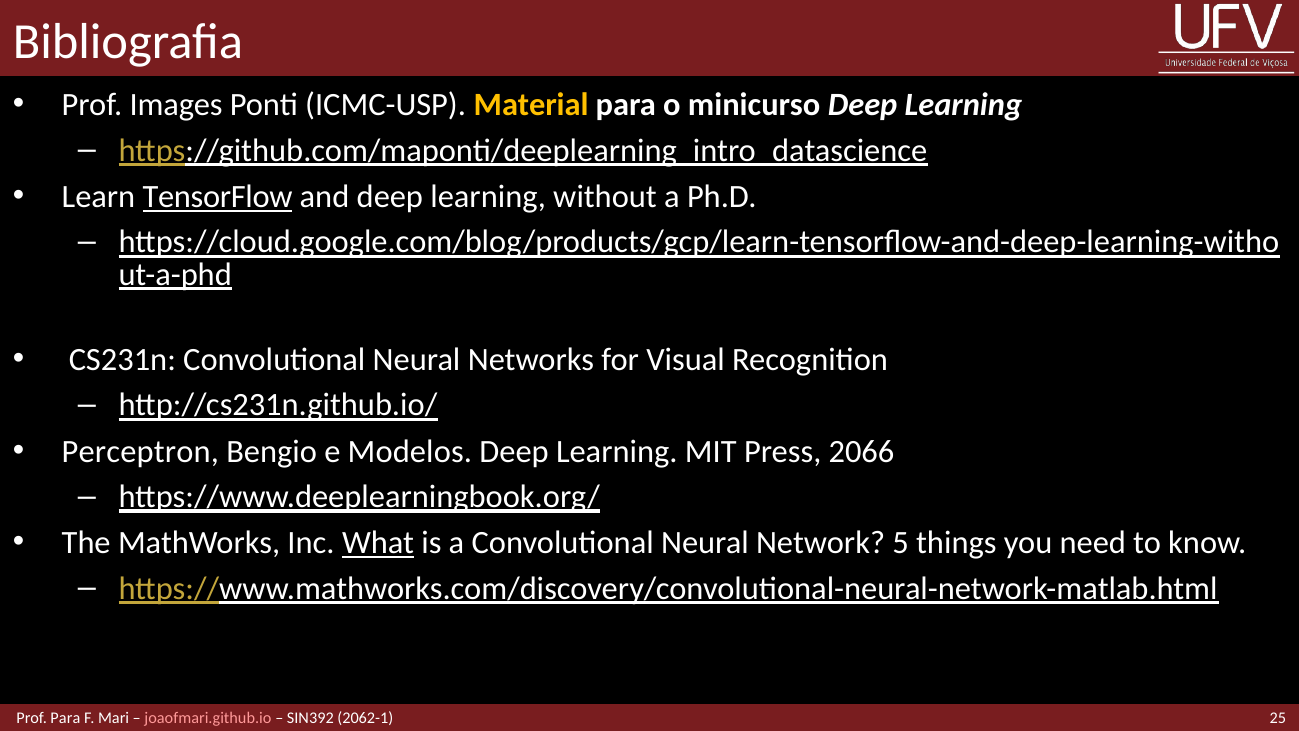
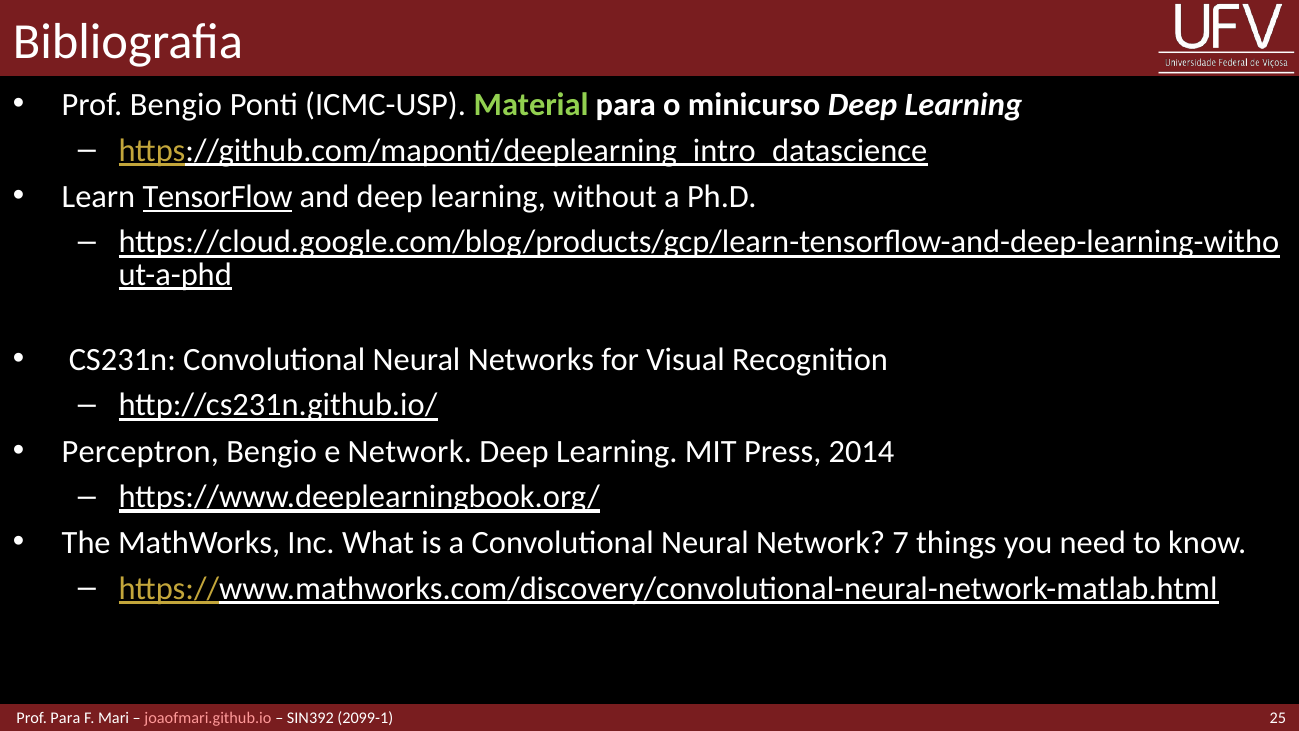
Prof Images: Images -> Bengio (176, 105)
Material colour: yellow -> light green (531, 105)
e Modelos: Modelos -> Network (410, 451)
2066: 2066 -> 2014 (861, 451)
What underline: present -> none (378, 543)
5: 5 -> 7 (901, 543)
2062-1: 2062-1 -> 2099-1 (365, 718)
